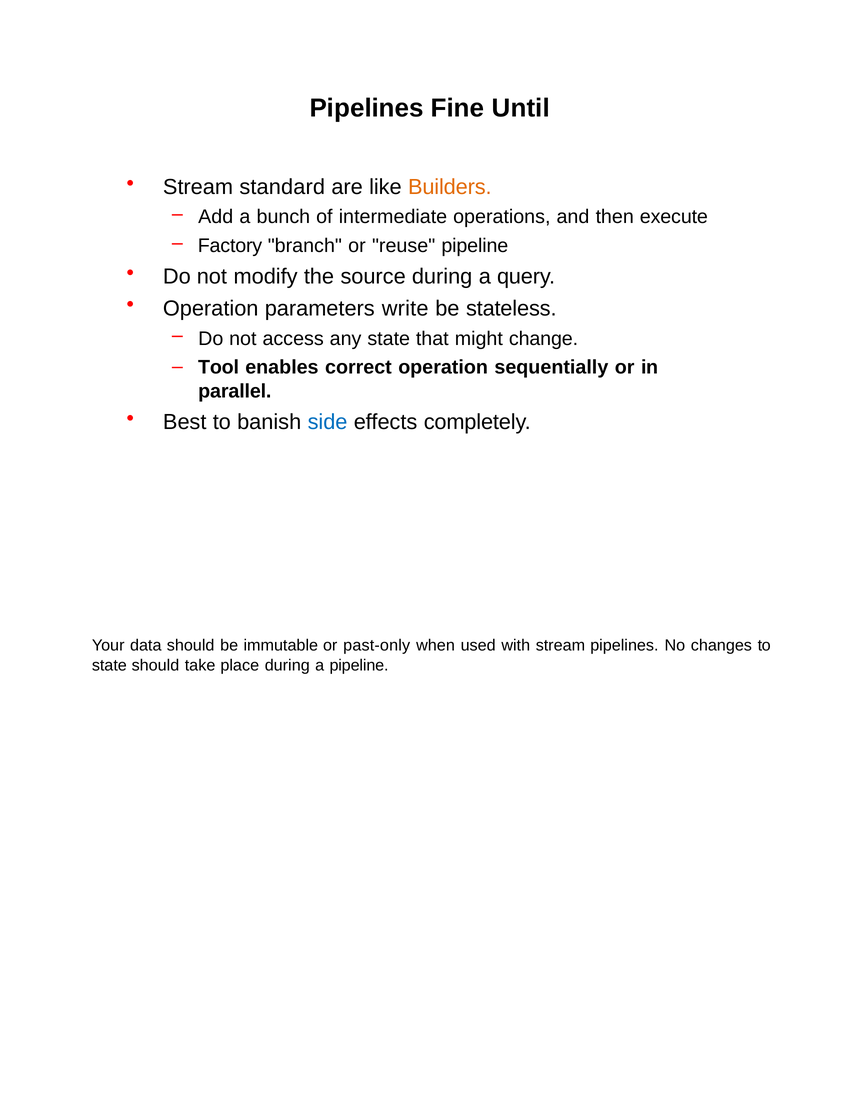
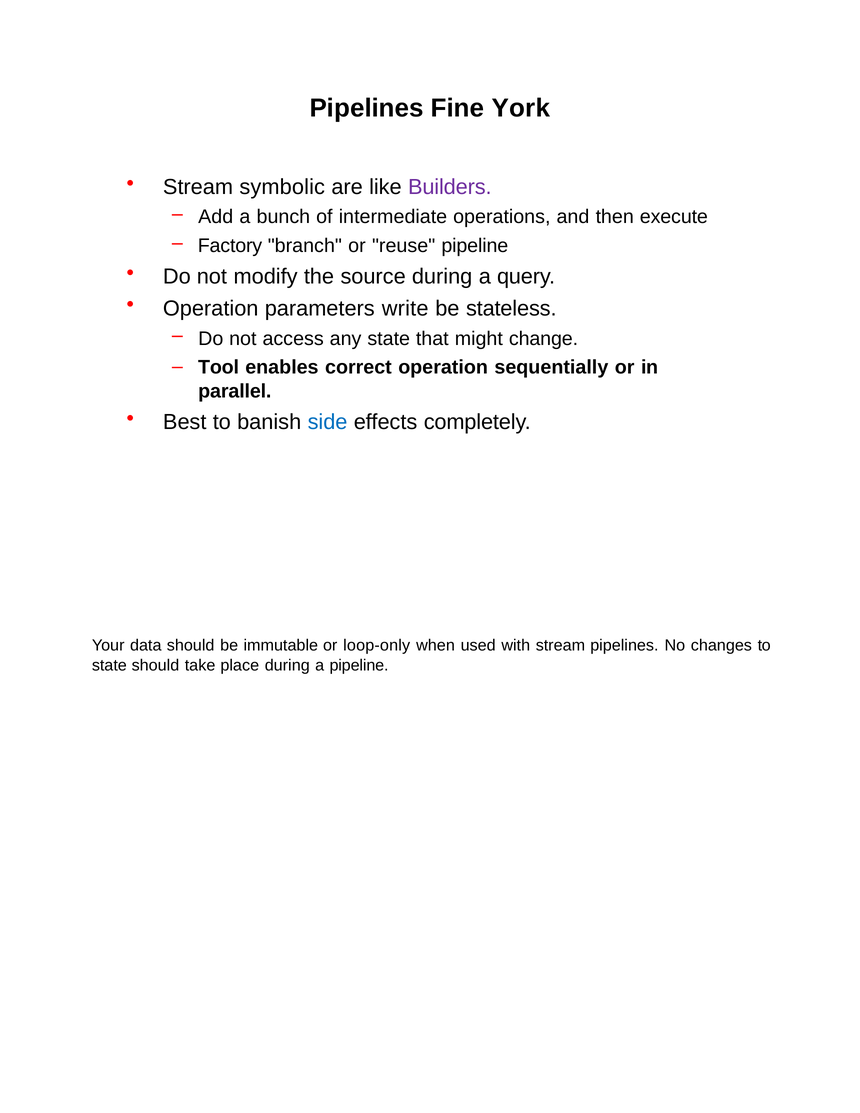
Until: Until -> York (521, 108)
standard: standard -> symbolic (282, 187)
Builders colour: orange -> purple (450, 187)
past-only: past-only -> loop-only (377, 645)
